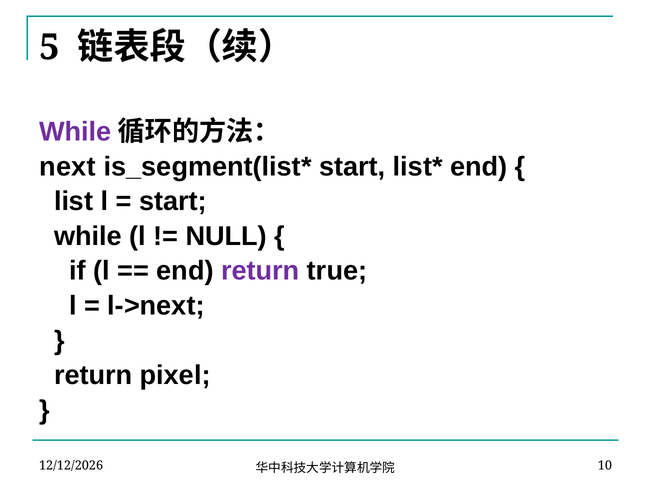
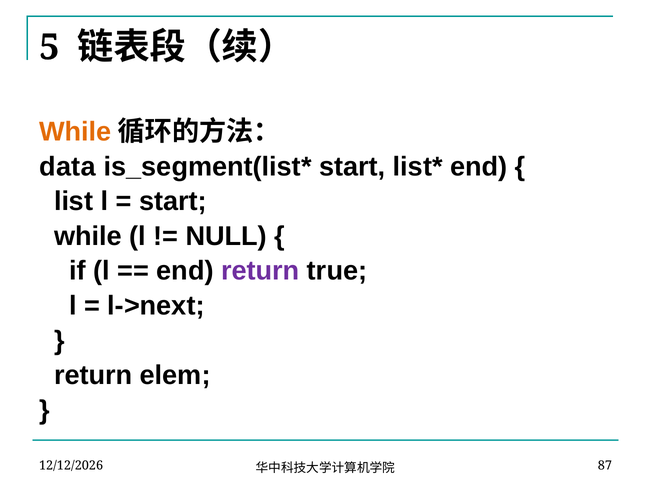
While colour: purple -> orange (75, 132)
next: next -> data (67, 166)
pixel: pixel -> elem (175, 375)
10: 10 -> 87 (605, 465)
